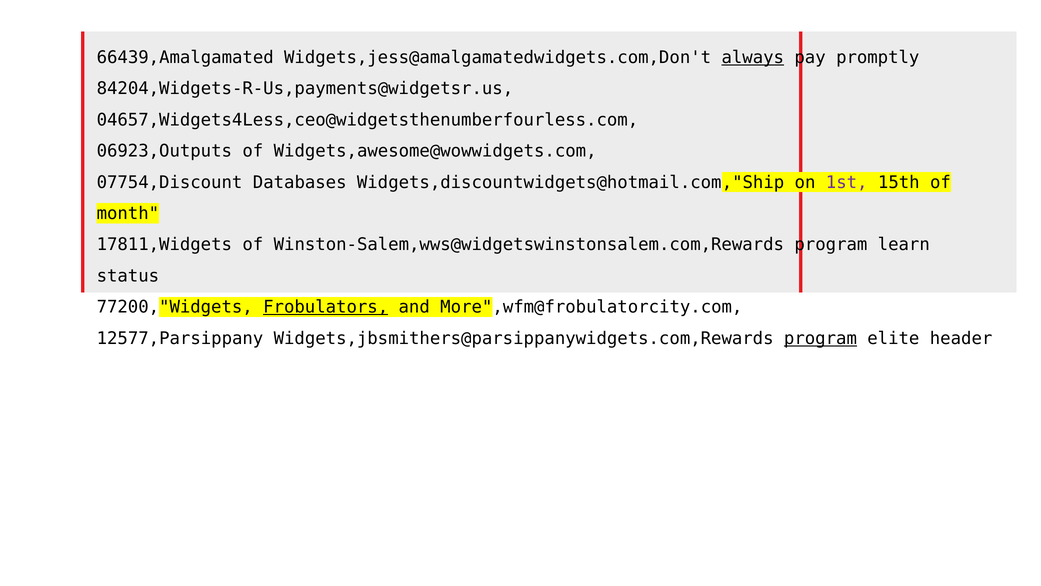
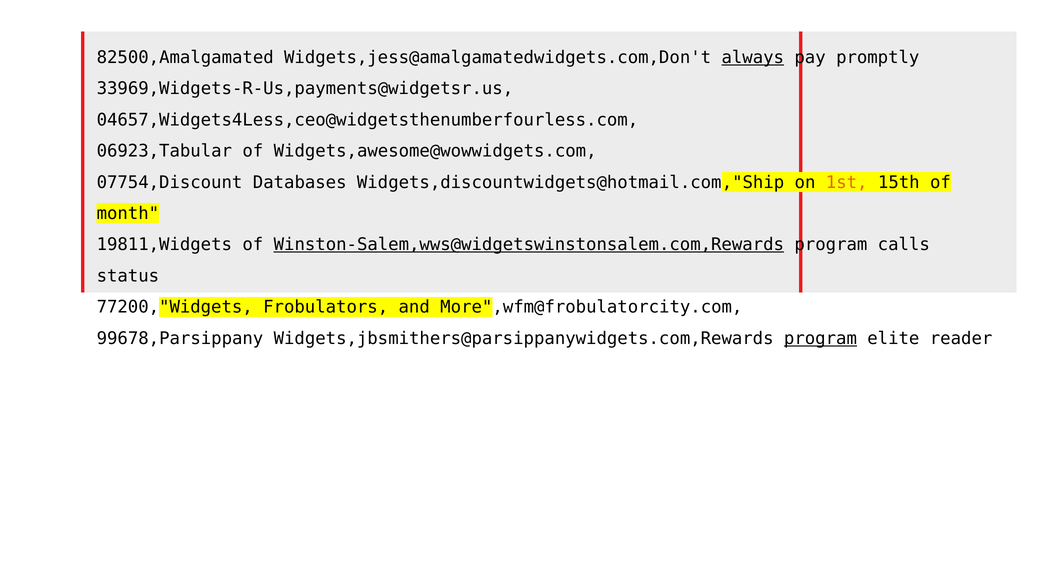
66439,Amalgamated: 66439,Amalgamated -> 82500,Amalgamated (185, 57)
84204,Widgets-R-Us,payments@widgetsr.us: 84204,Widgets-R-Us,payments@widgetsr.us -> 33969,Widgets-R-Us,payments@widgetsr.us (305, 89)
06923,Outputs: 06923,Outputs -> 06923,Tabular (164, 151)
1st colour: purple -> orange (847, 182)
17811,Widgets: 17811,Widgets -> 19811,Widgets (164, 245)
Winston-Salem,wws@widgetswinstonsalem.com,Rewards underline: none -> present (529, 245)
learn: learn -> calls (904, 245)
Frobulators underline: present -> none (326, 307)
12577,Parsippany: 12577,Parsippany -> 99678,Parsippany (180, 338)
header: header -> reader (961, 338)
